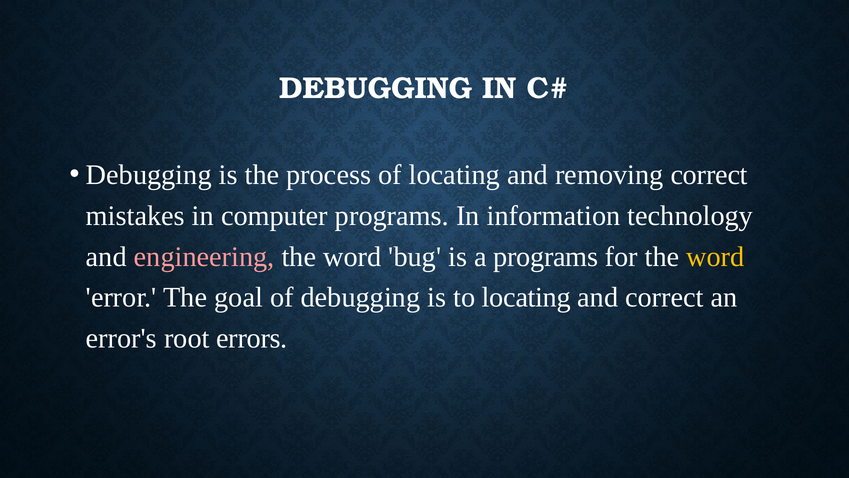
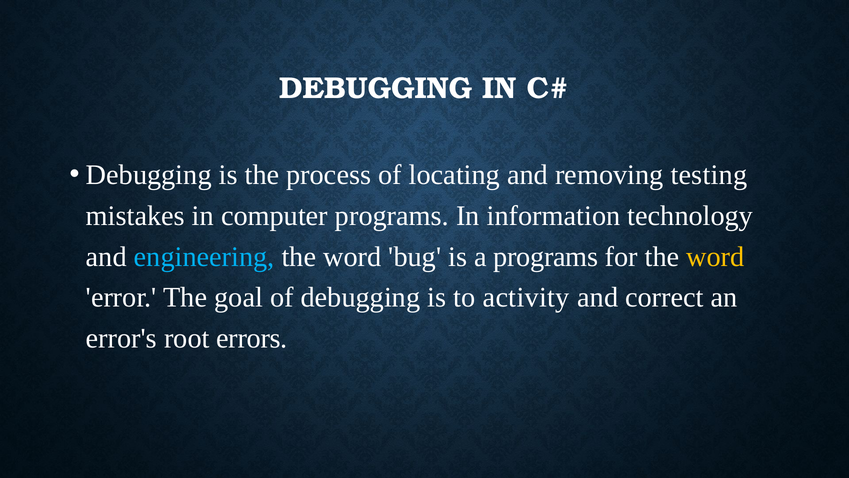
removing correct: correct -> testing (709, 175)
engineering colour: pink -> light blue (204, 256)
to locating: locating -> activity (526, 297)
